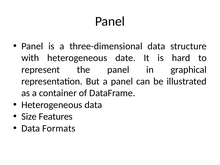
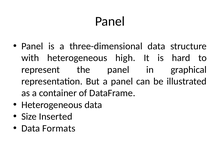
date: date -> high (125, 58)
Features: Features -> Inserted (56, 117)
